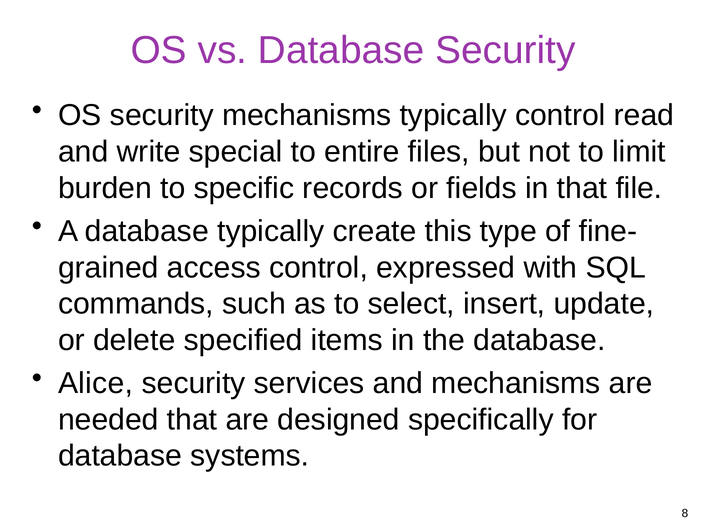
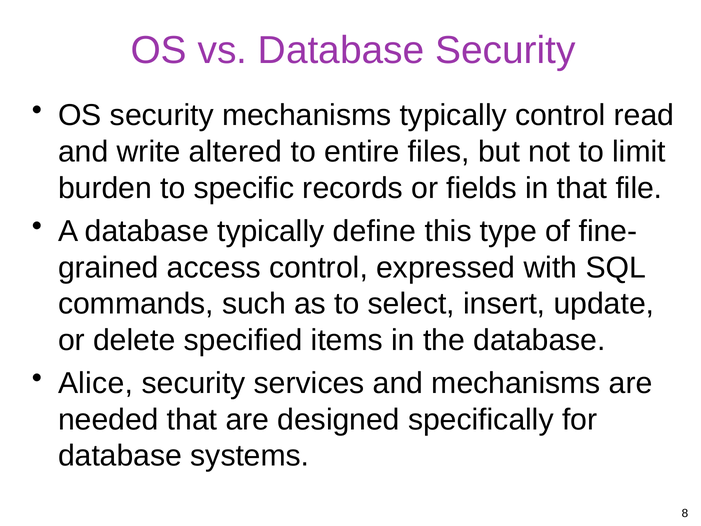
special: special -> altered (235, 152)
create: create -> define (374, 231)
